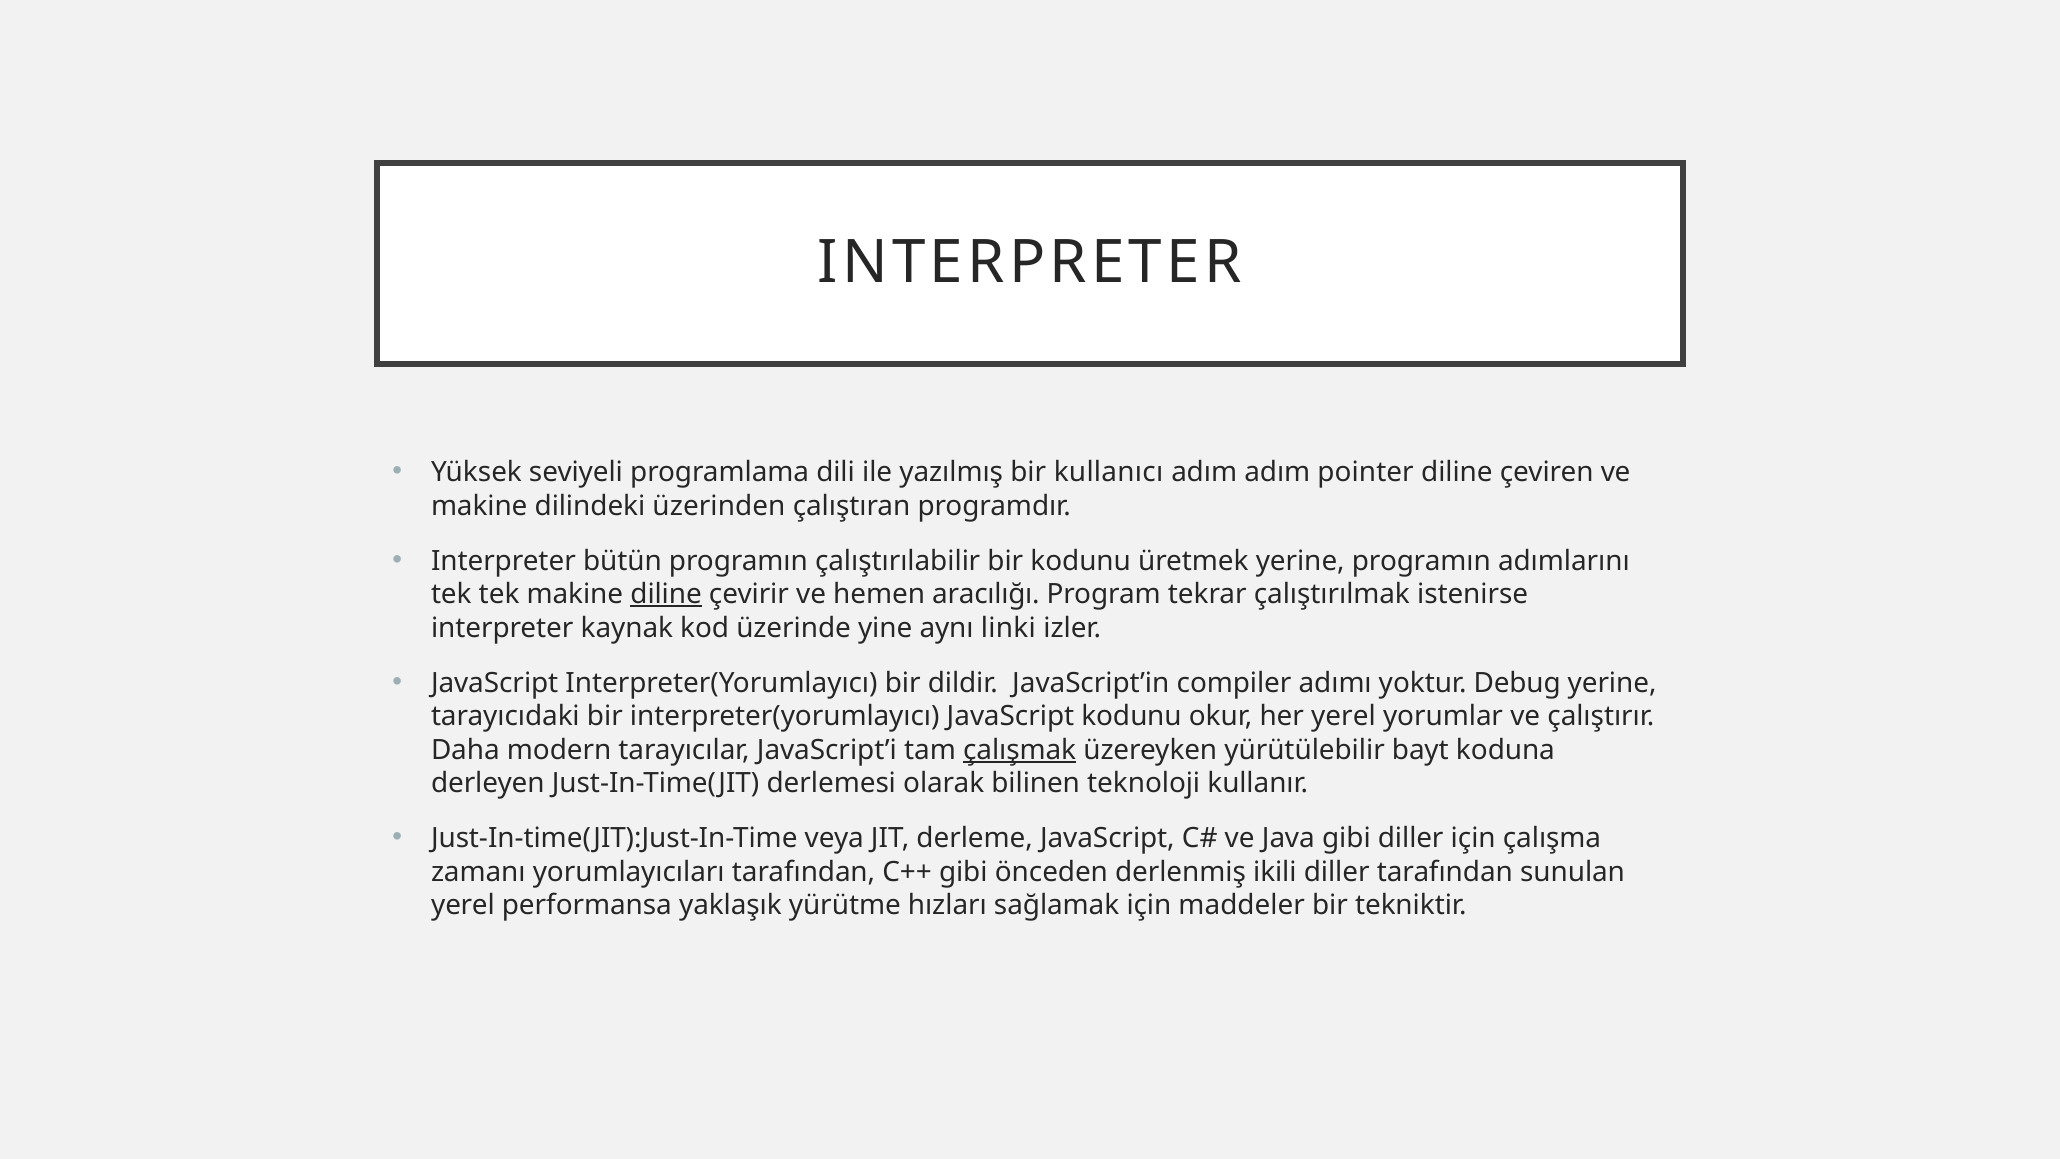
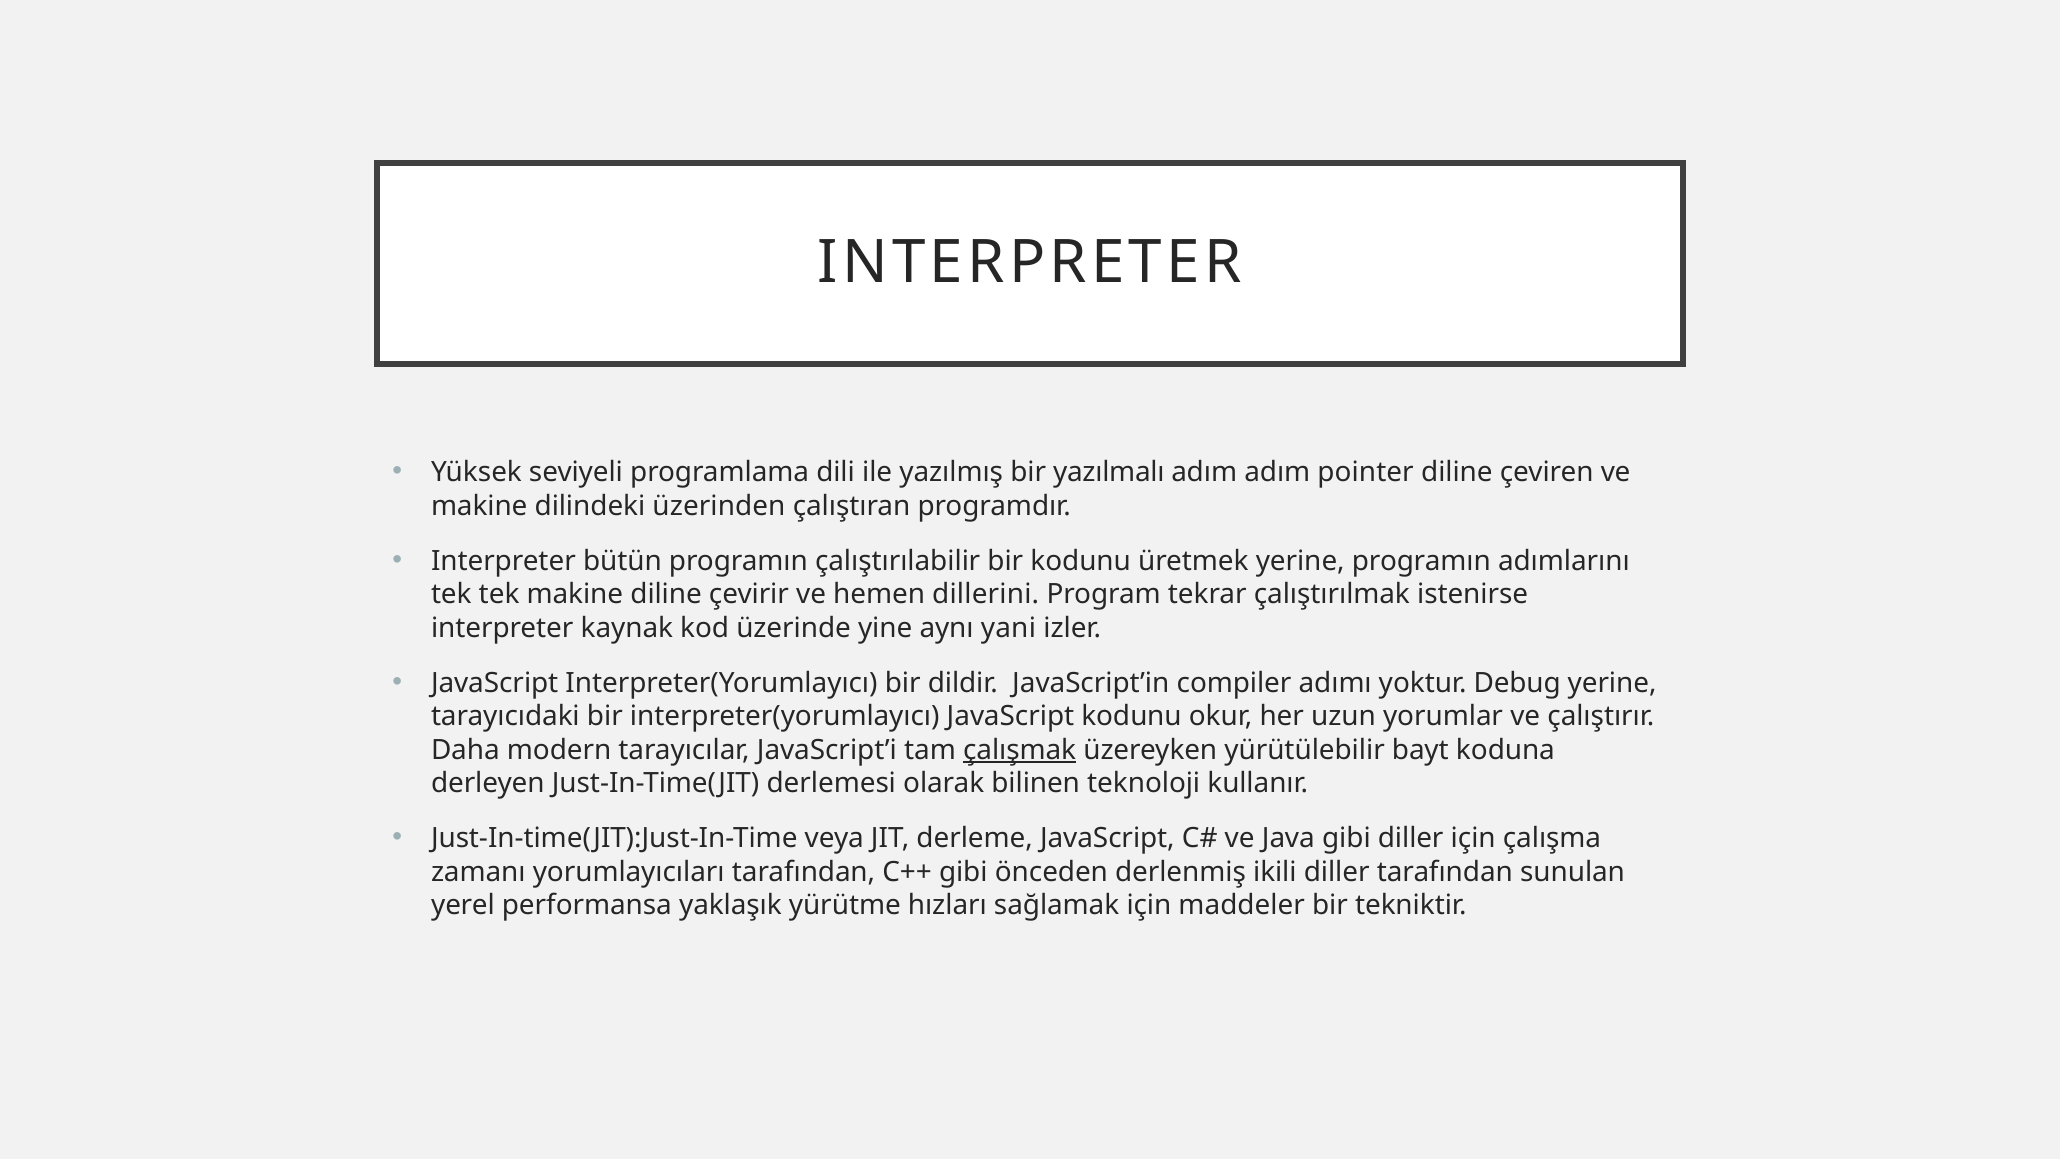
kullanıcı: kullanıcı -> yazılmalı (1109, 472)
diline underline: present -> none (666, 594)
aracılığı: aracılığı -> dillerini (986, 594)
linki: linki -> yani (1008, 628)
her yerel: yerel -> uzun (1343, 716)
